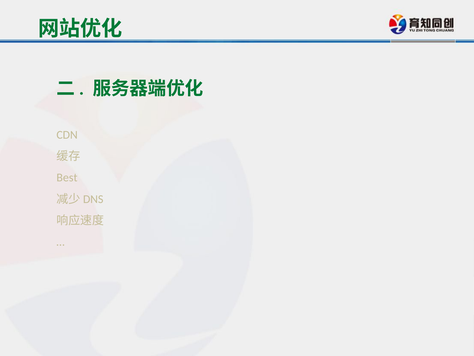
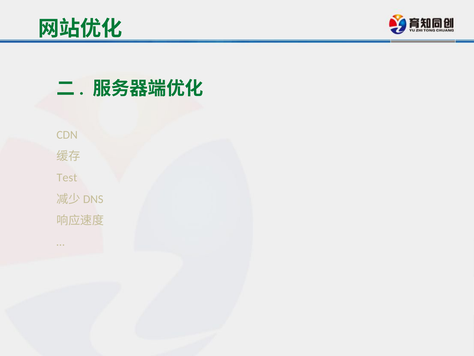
Best: Best -> Test (67, 177)
